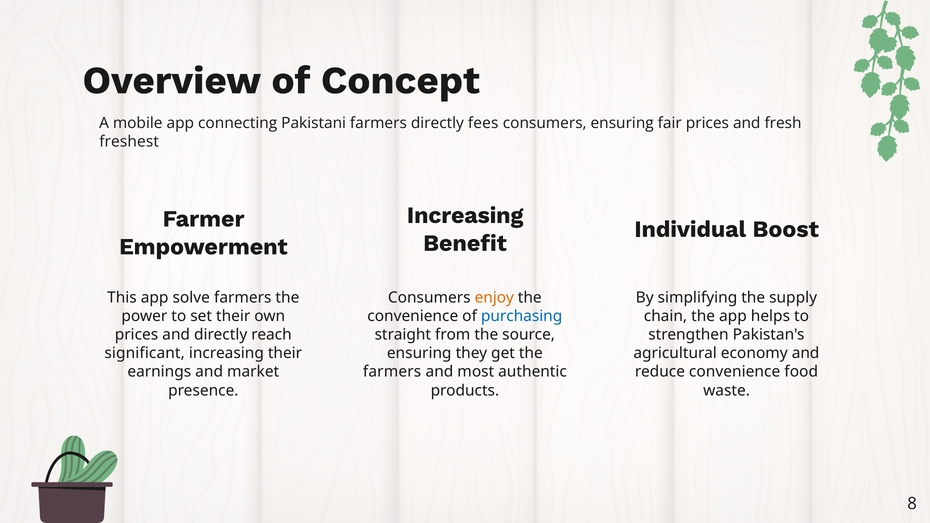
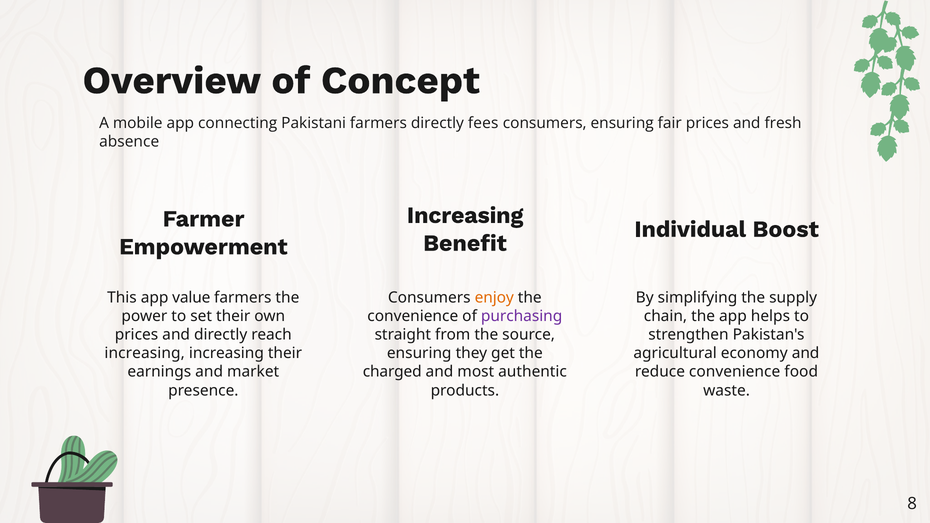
freshest: freshest -> absence (129, 142)
solve: solve -> value (191, 298)
purchasing colour: blue -> purple (522, 316)
significant: significant -> increasing (145, 353)
farmers: farmers -> charged (392, 372)
